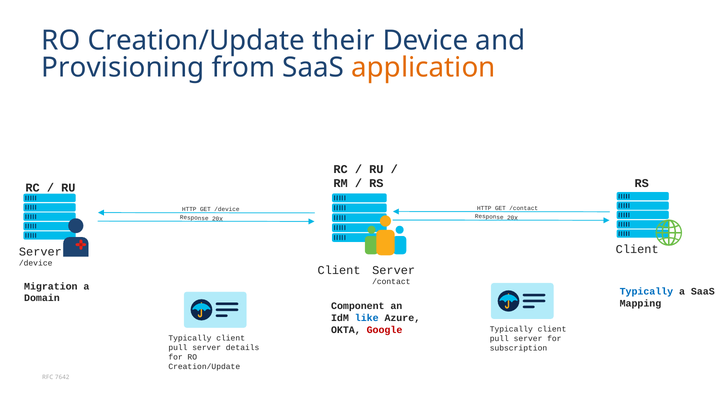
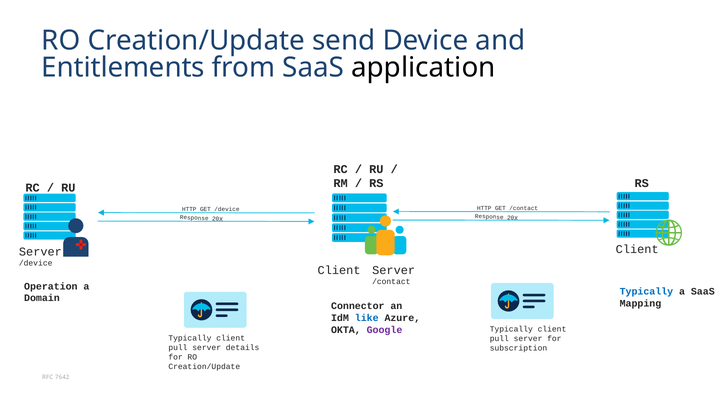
their: their -> send (344, 41)
Provisioning: Provisioning -> Entitlements (123, 68)
application colour: orange -> black (423, 68)
Migration: Migration -> Operation (51, 287)
Component: Component -> Connector (358, 307)
Google colour: red -> purple (385, 330)
